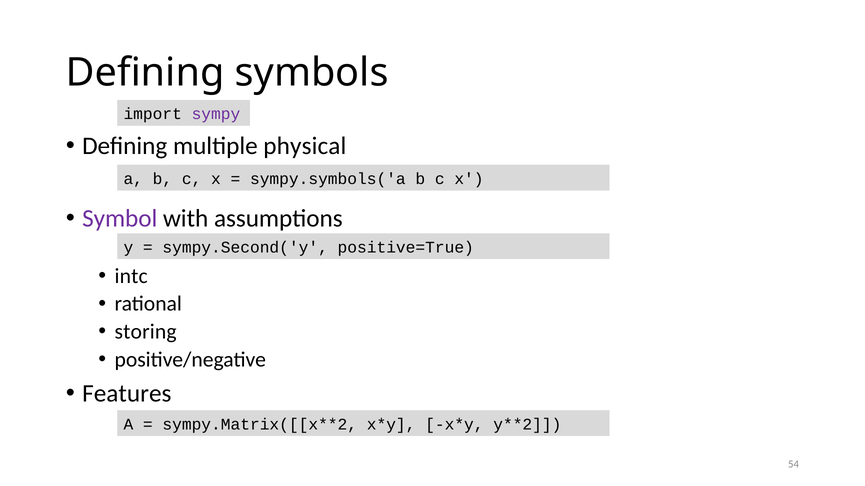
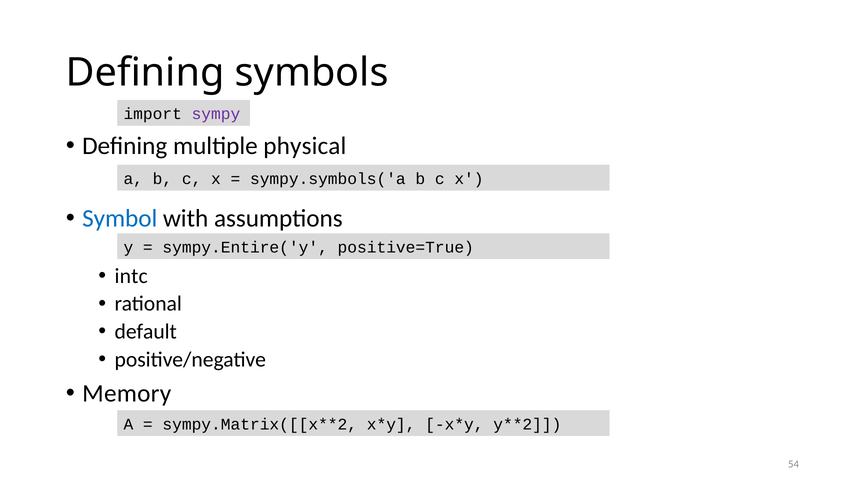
Symbol colour: purple -> blue (120, 219)
sympy.Second('y: sympy.Second('y -> sympy.Entire('y (245, 248)
storing: storing -> default (146, 332)
Features: Features -> Memory (127, 394)
